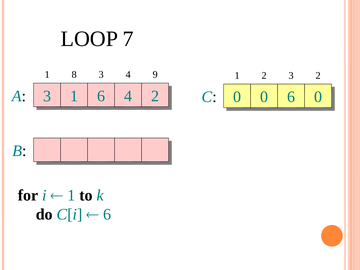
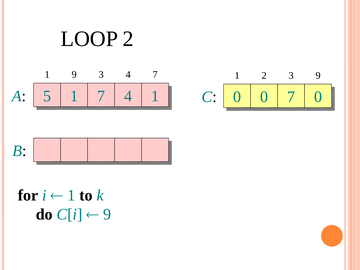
LOOP 7: 7 -> 2 (128, 39)
1 8: 8 -> 9 (74, 75)
4 9: 9 -> 7 (155, 75)
3 2: 2 -> 9 (318, 75)
A 3: 3 -> 5 (47, 96)
1 6: 6 -> 7 (101, 96)
4 2: 2 -> 1 (155, 96)
0 6: 6 -> 7 (291, 97)
6: 6 -> 9 (107, 214)
